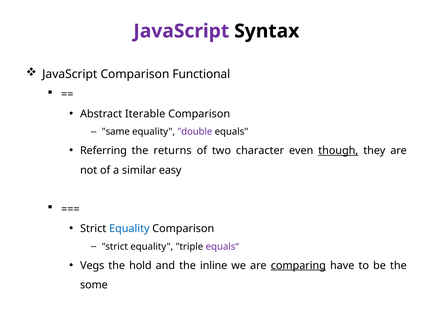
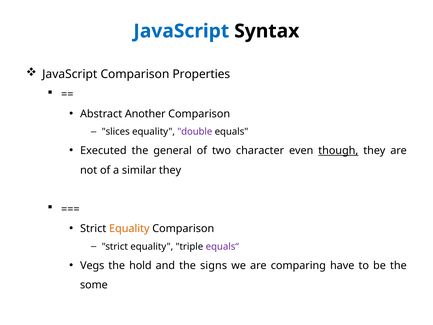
JavaScript colour: purple -> blue (181, 31)
Functional: Functional -> Properties (201, 74)
Iterable: Iterable -> Another (145, 114)
same: same -> slices (116, 132)
Referring: Referring -> Executed (103, 151)
returns: returns -> general (173, 151)
similar easy: easy -> they (170, 170)
Equality colour: blue -> orange (129, 228)
inline: inline -> signs (214, 265)
comparing underline: present -> none (298, 265)
